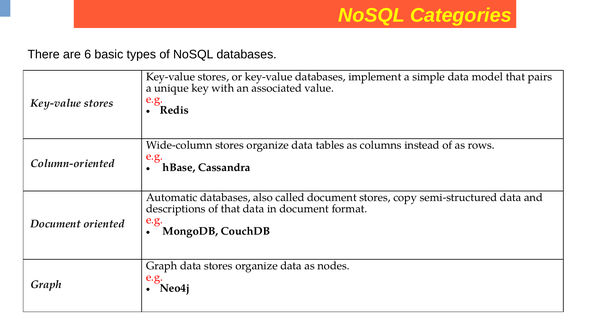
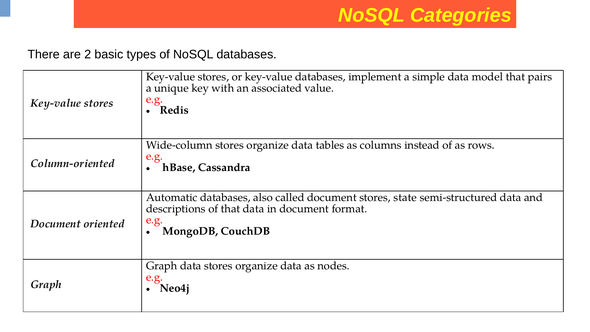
6: 6 -> 2 (88, 54)
copy: copy -> state (405, 198)
